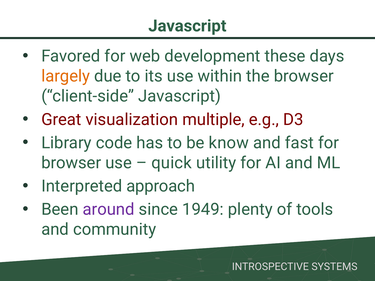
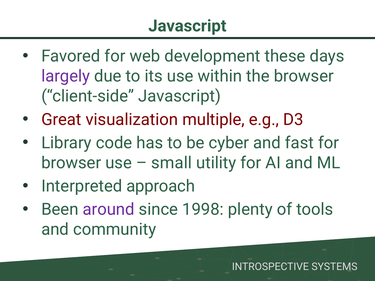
largely colour: orange -> purple (66, 76)
know: know -> cyber (229, 143)
quick: quick -> small (172, 163)
1949: 1949 -> 1998 (203, 210)
